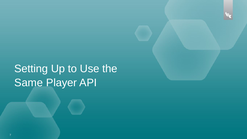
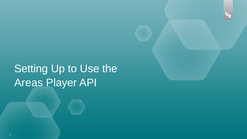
Same: Same -> Areas (29, 83)
